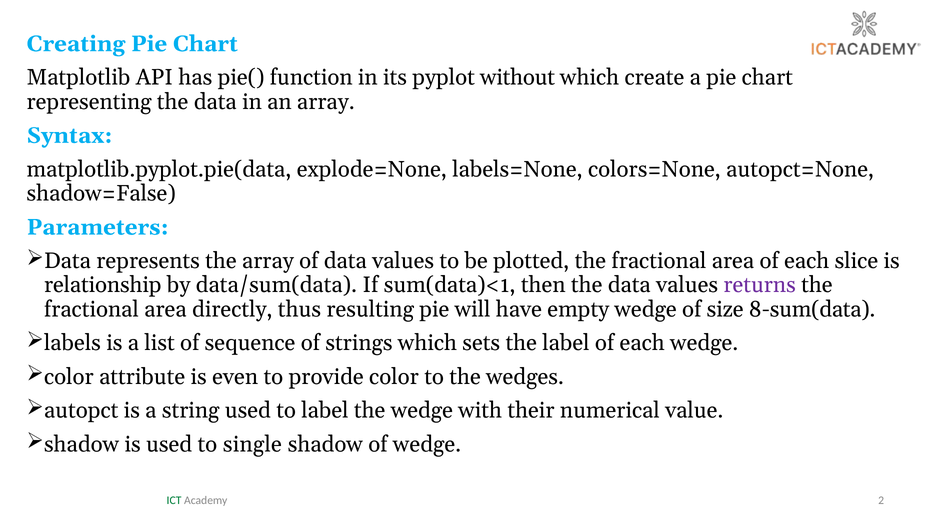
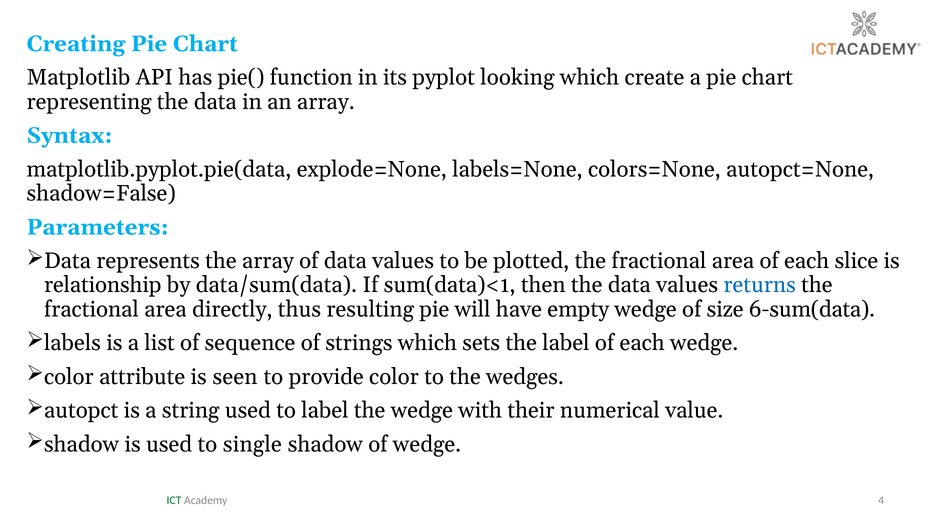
without: without -> looking (517, 78)
returns colour: purple -> blue (760, 285)
8-sum(data: 8-sum(data -> 6-sum(data (812, 309)
even: even -> seen (235, 377)
2: 2 -> 4 (881, 500)
